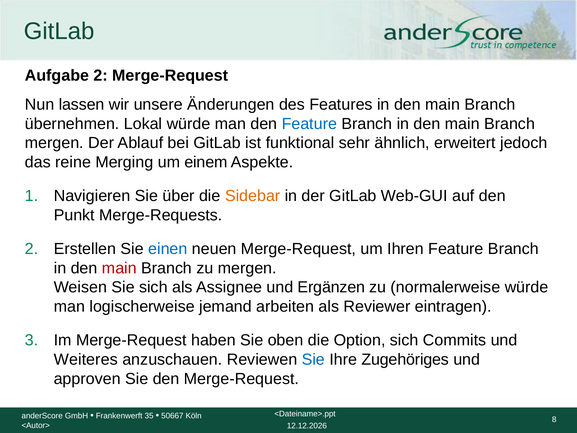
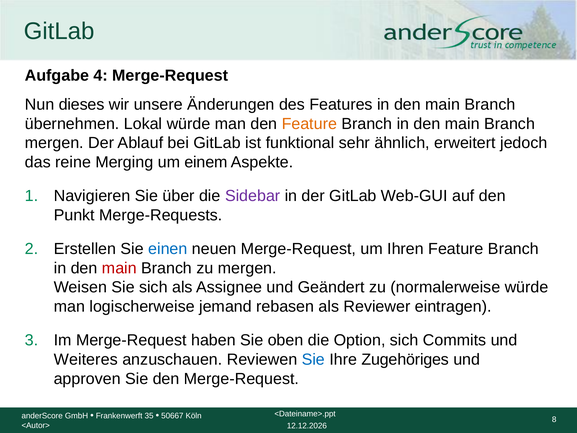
Aufgabe 2: 2 -> 4 (101, 76)
lassen: lassen -> dieses (82, 104)
Feature colour: blue -> orange (309, 124)
Sidebar colour: orange -> purple (253, 196)
Ergänzen: Ergänzen -> Geändert (331, 287)
arbeiten: arbeiten -> rebasen (285, 306)
